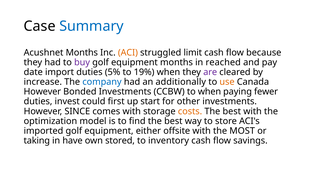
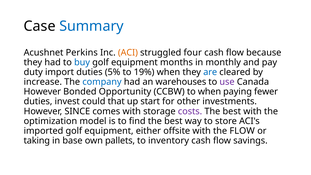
Acushnet Months: Months -> Perkins (82, 53)
limit: limit -> four (193, 53)
buy colour: purple -> blue (82, 62)
reached: reached -> monthly (223, 62)
date: date -> duty (33, 72)
are colour: purple -> blue (210, 72)
additionally: additionally -> warehouses (181, 82)
use colour: orange -> purple (227, 82)
Bonded Investments: Investments -> Opportunity (125, 92)
first: first -> that (116, 101)
costs colour: orange -> purple (190, 111)
the MOST: MOST -> FLOW (242, 131)
have: have -> base (72, 141)
stored: stored -> pallets (120, 141)
